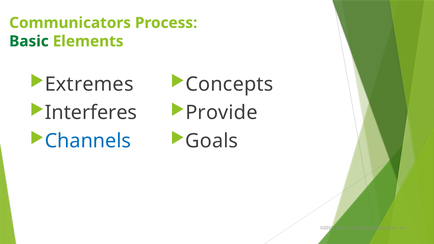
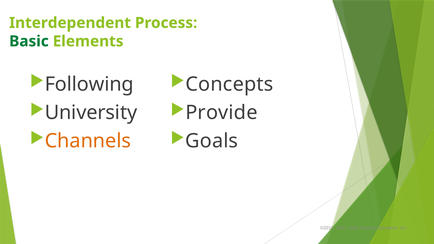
Communicators: Communicators -> Interdependent (70, 23)
Extremes: Extremes -> Following (89, 84)
Interferes: Interferes -> University (91, 113)
Channels colour: blue -> orange (88, 141)
